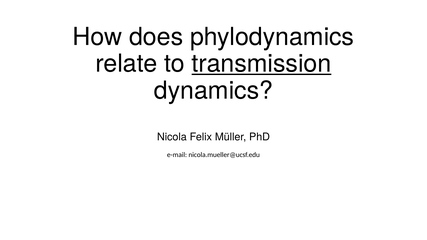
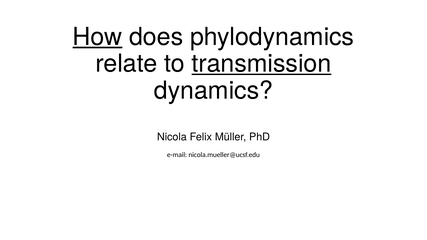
How underline: none -> present (97, 37)
